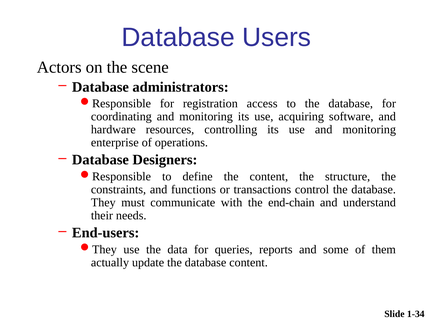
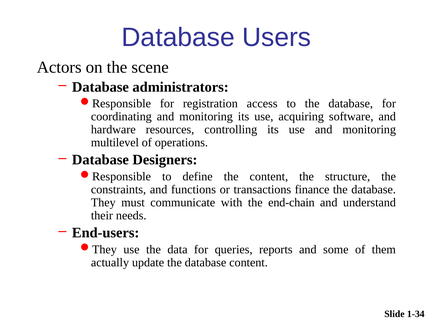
enterprise: enterprise -> multilevel (115, 143)
control: control -> finance (312, 189)
